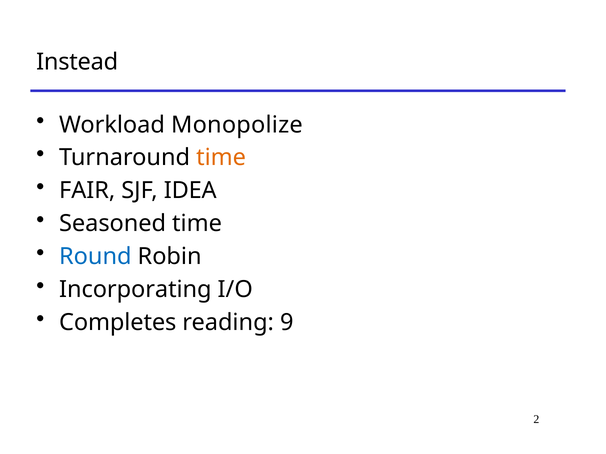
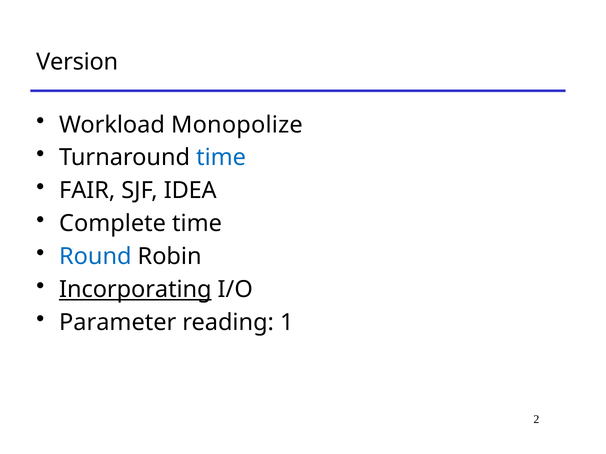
Instead: Instead -> Version (77, 62)
time colour: orange -> blue (221, 158)
Seasoned: Seasoned -> Complete (113, 224)
Incorporating underline: none -> present (135, 290)
Completes: Completes -> Parameter (118, 323)
9: 9 -> 1 (287, 323)
